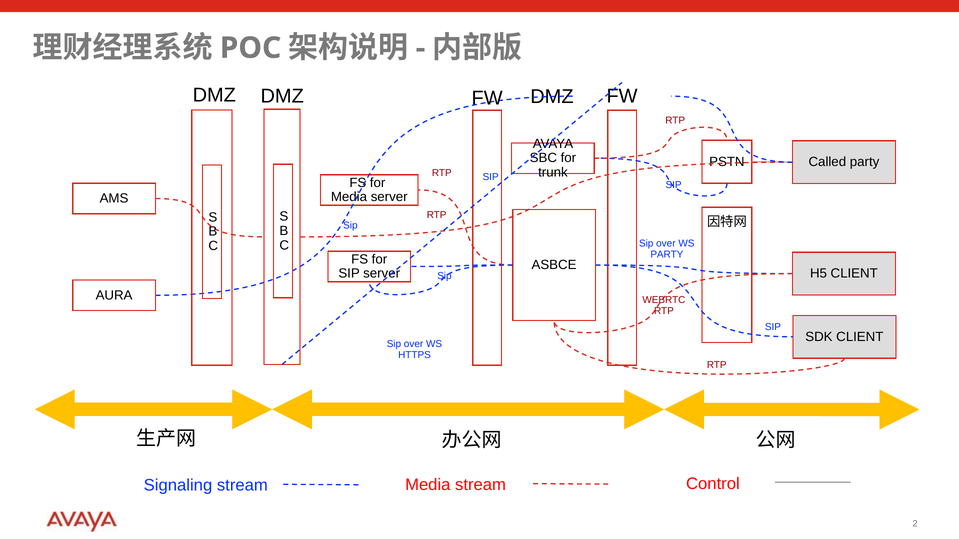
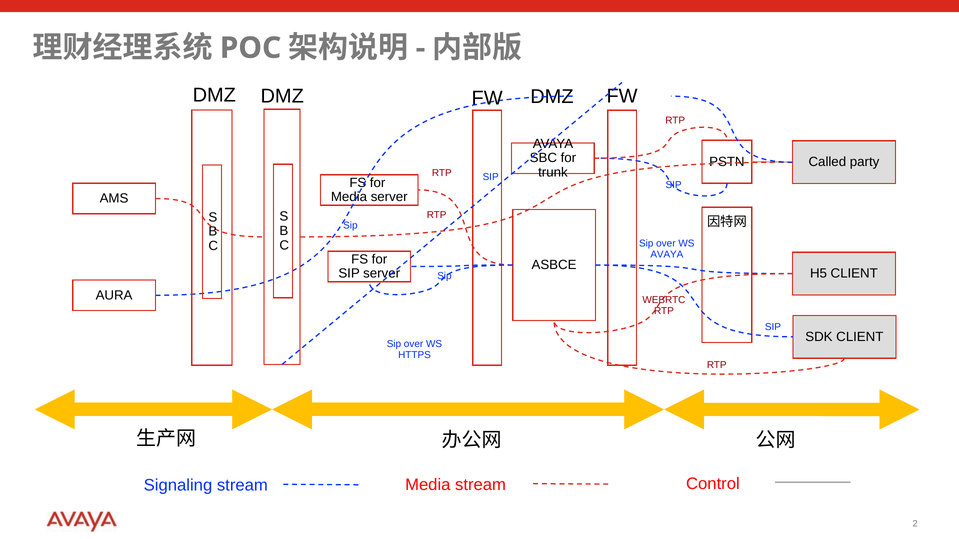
PARTY: PARTY -> AVAYA (667, 254)
